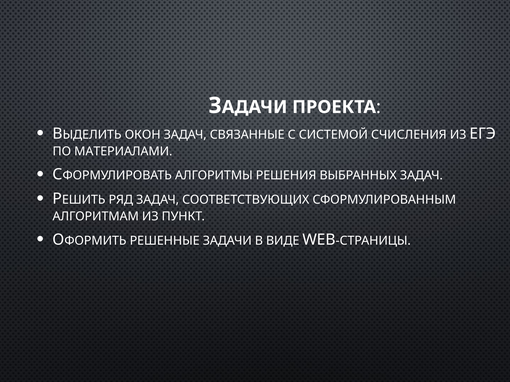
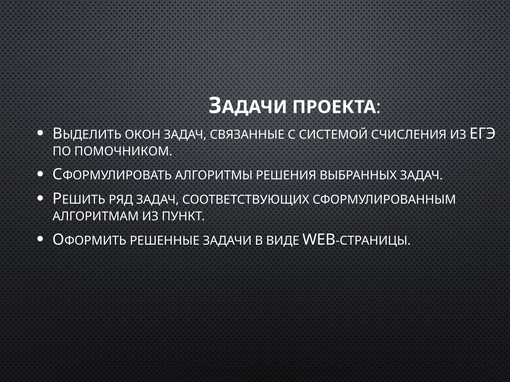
МАТЕРИАЛАМИ: МАТЕРИАЛАМИ -> ПОМОЧНИКОМ (123, 152)
